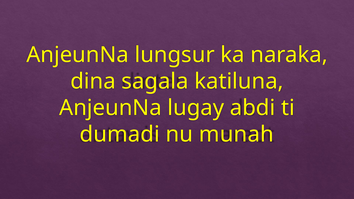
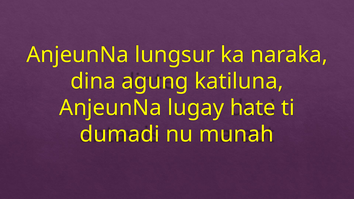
sagala: sagala -> agung (155, 81)
abdi: abdi -> hate (253, 108)
